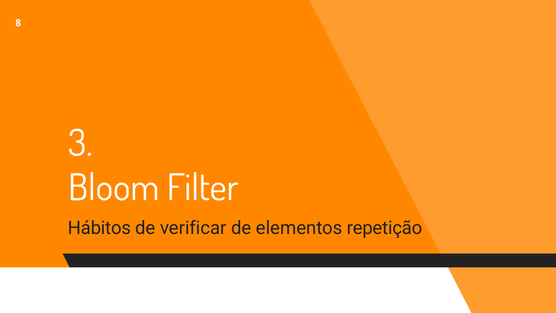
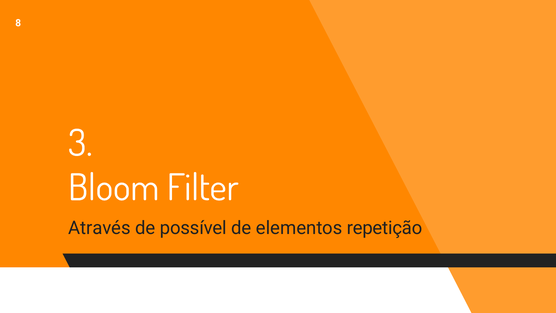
Hábitos: Hábitos -> Através (99, 228)
verificar: verificar -> possível (193, 228)
